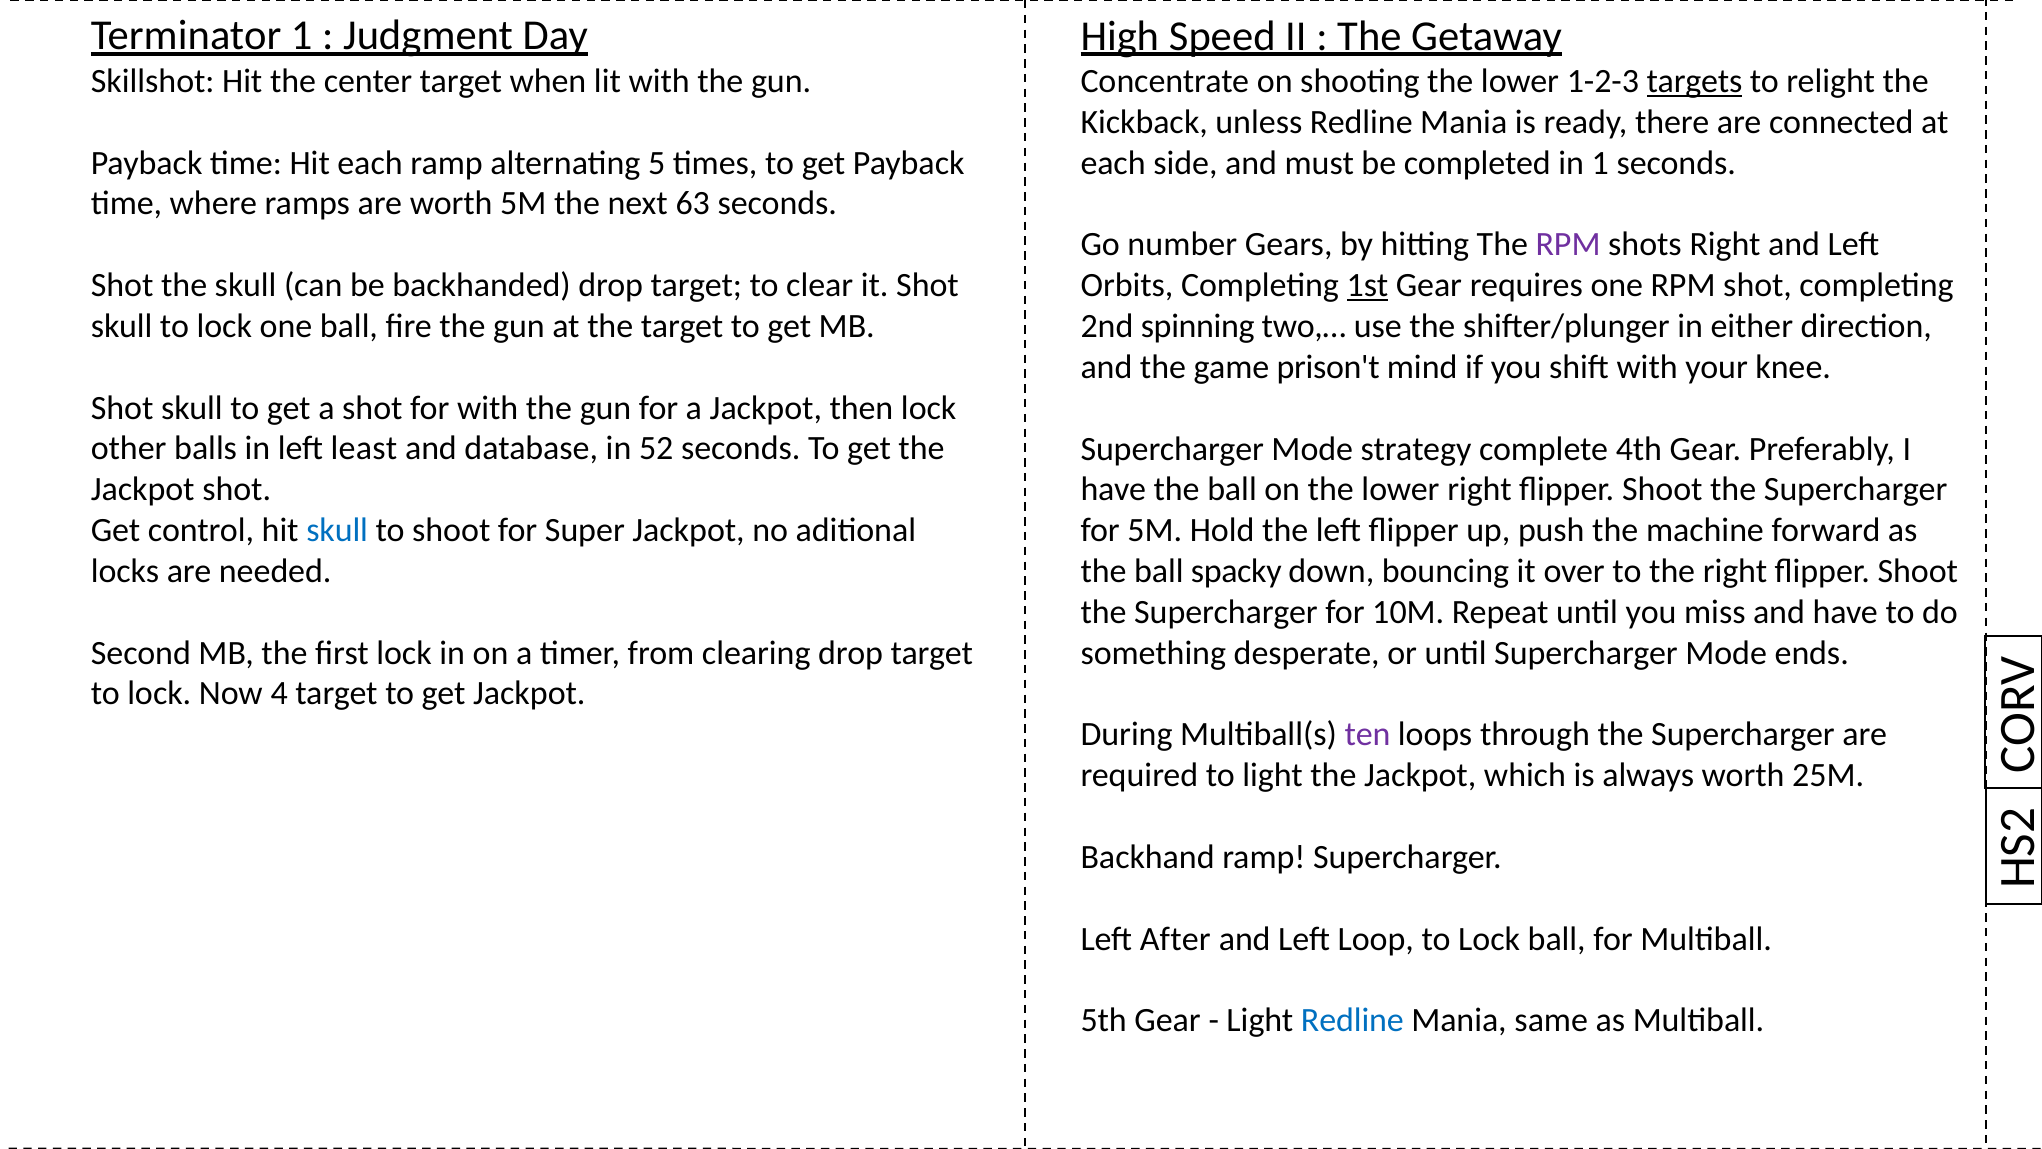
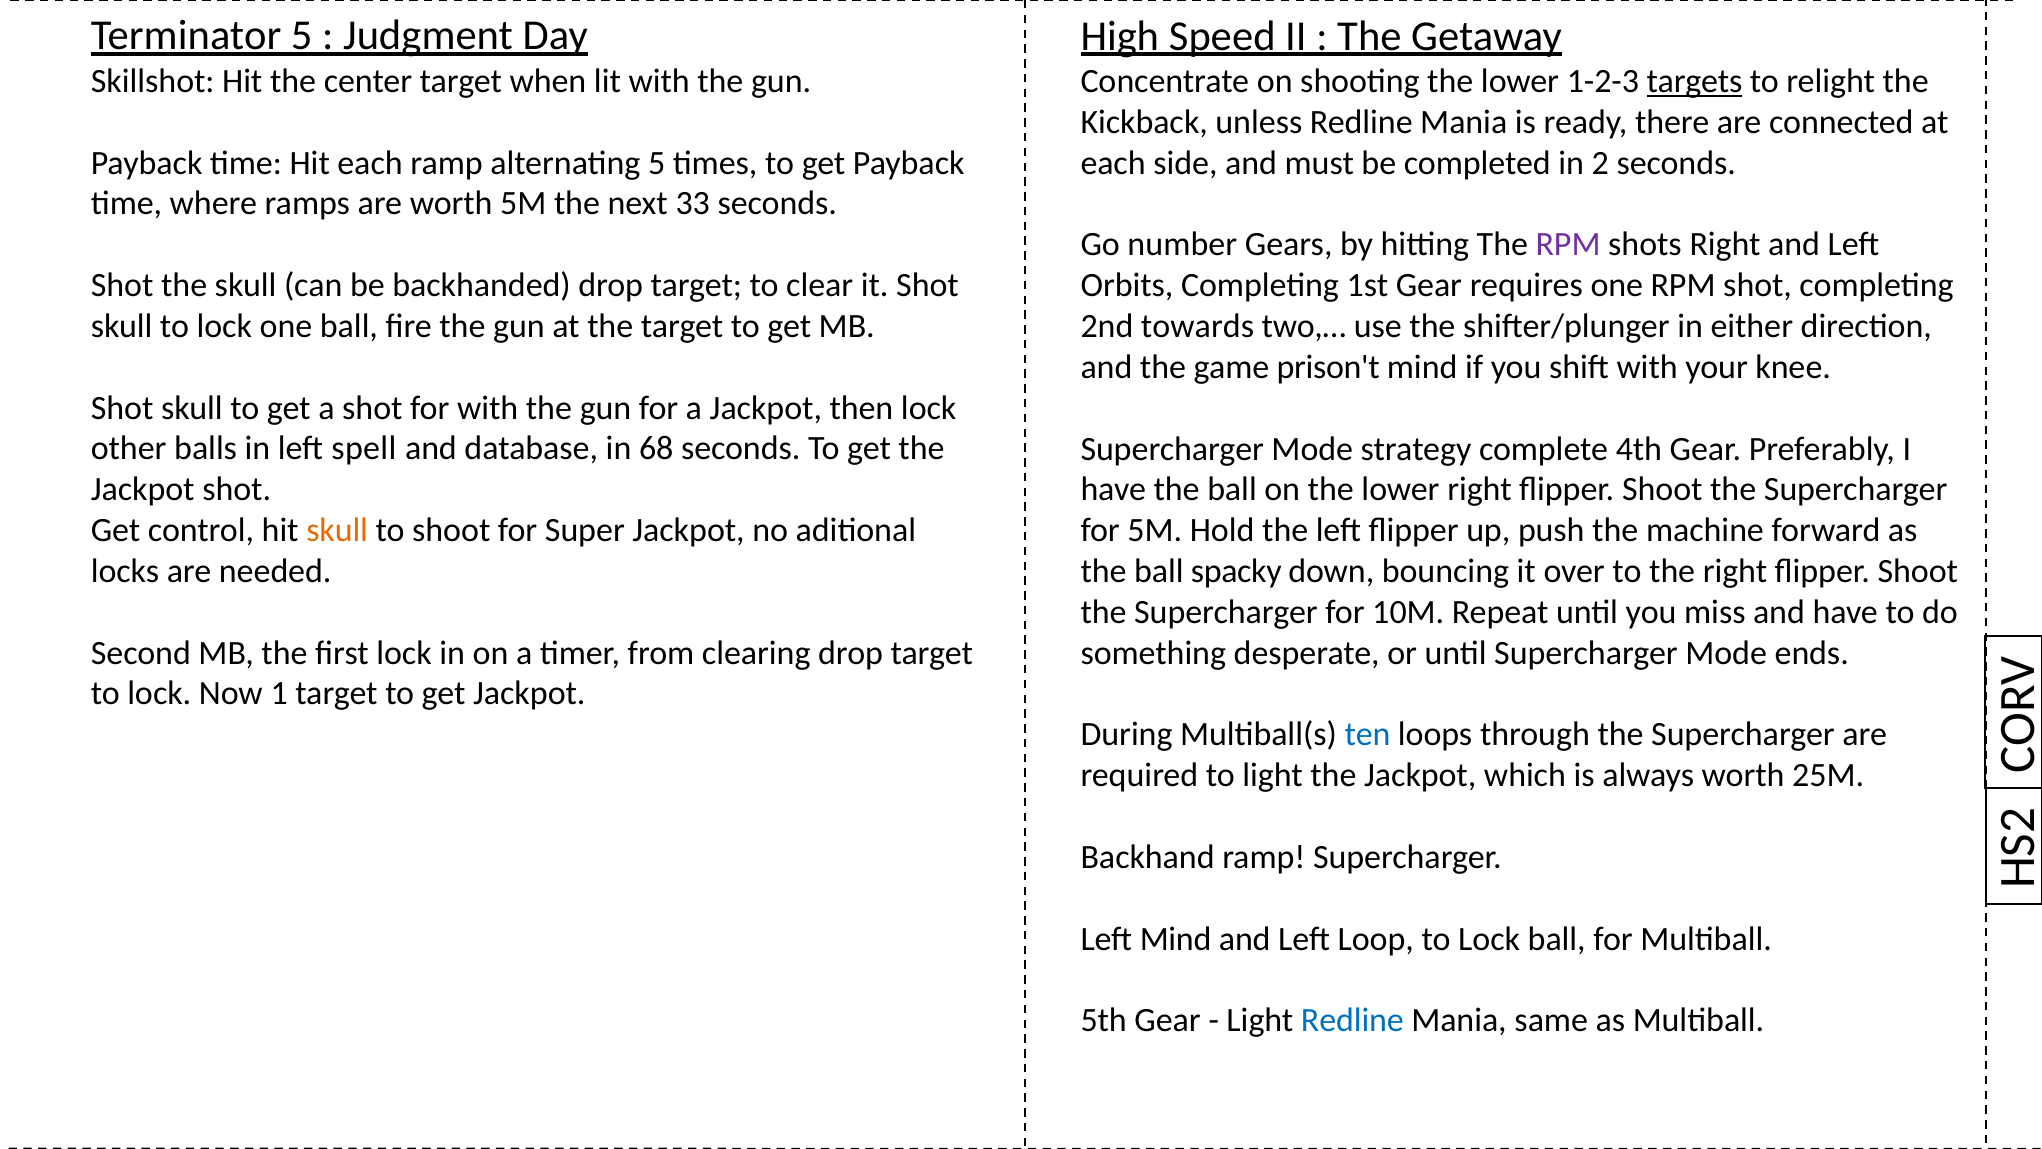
Terminator 1: 1 -> 5 (302, 36)
in 1: 1 -> 2 (1600, 163)
63: 63 -> 33 (693, 204)
1st underline: present -> none (1367, 285)
spinning: spinning -> towards (1198, 326)
least: least -> spell (364, 448)
52: 52 -> 68 (656, 448)
skull colour: blue -> orange (337, 530)
4: 4 -> 1 (279, 693)
ten colour: purple -> blue (1368, 734)
Left After: After -> Mind (1176, 939)
